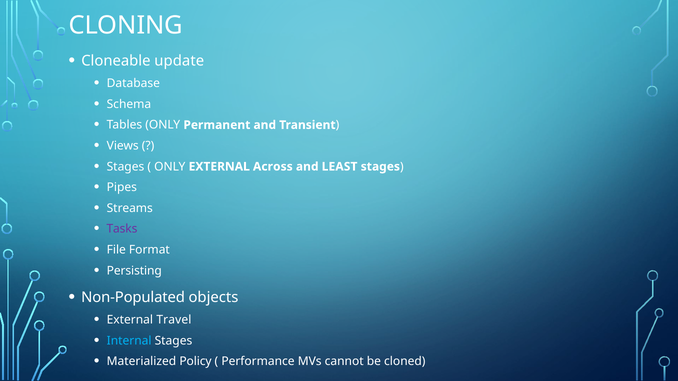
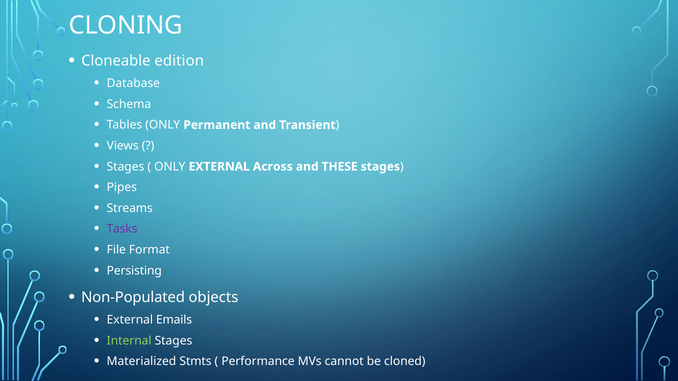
update: update -> edition (179, 61)
LEAST: LEAST -> THESE (340, 167)
Travel: Travel -> Emails (174, 320)
Internal colour: light blue -> light green (129, 341)
Policy: Policy -> Stmts (195, 362)
